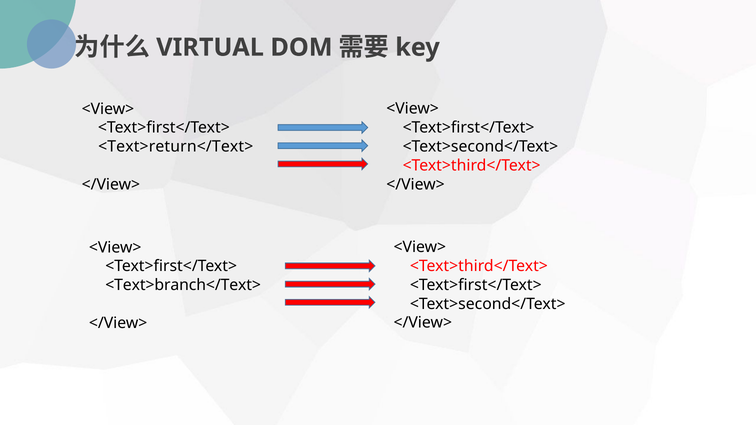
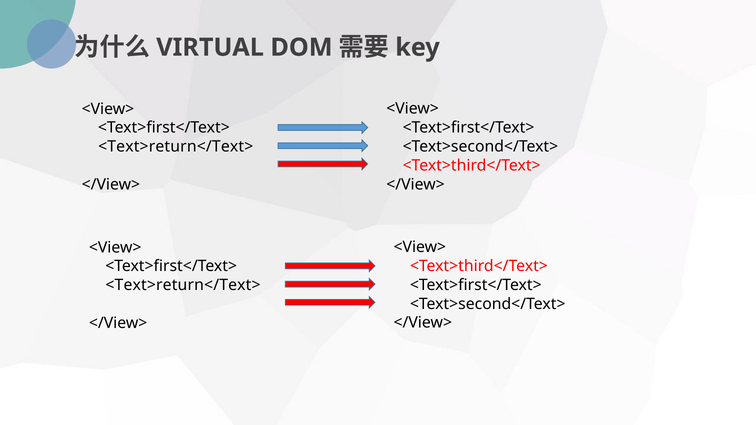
<Text>branch</Text>: <Text>branch</Text> -> <Text>return</Text> (183, 285)
